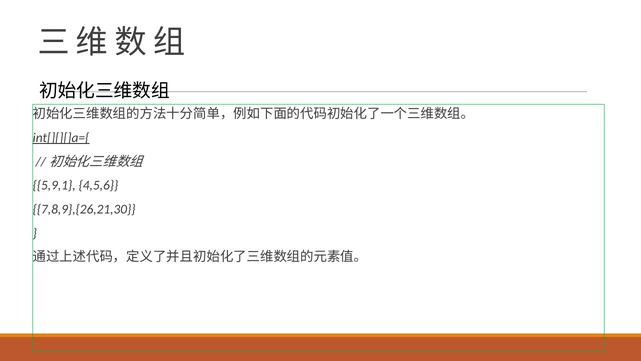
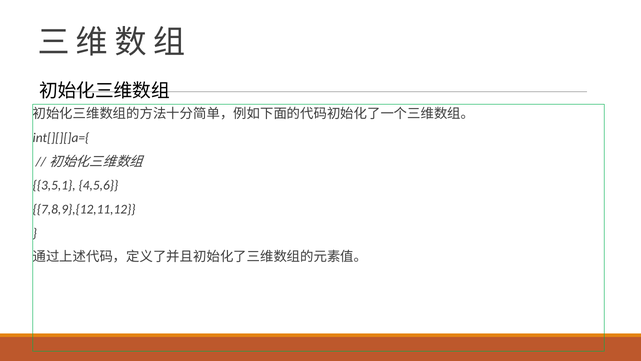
int[][][]a={ underline: present -> none (61, 138)
5,9,1: 5,9,1 -> 3,5,1 (54, 185)
7,8,9},{26,21,30: 7,8,9},{26,21,30 -> 7,8,9},{12,11,12 (84, 209)
